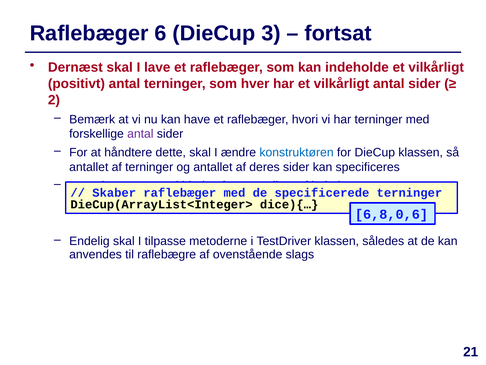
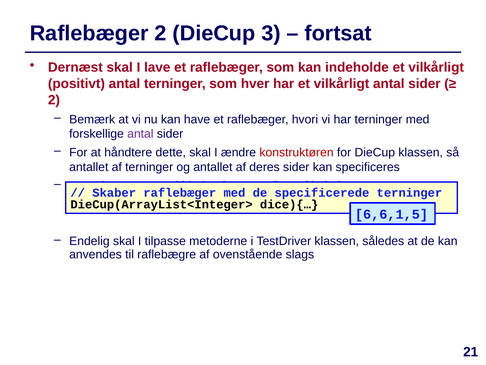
Raflebæger 6: 6 -> 2 (161, 33)
konstruktøren colour: blue -> red (297, 152)
6,8,0,6: 6,8,0,6 -> 6,6,1,5 (391, 214)
